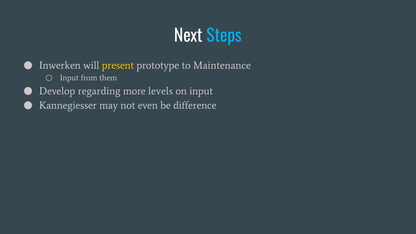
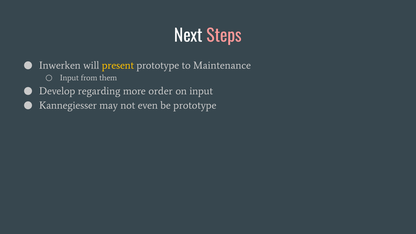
Steps colour: light blue -> pink (224, 36)
levels: levels -> order (161, 91)
be difference: difference -> prototype (195, 105)
